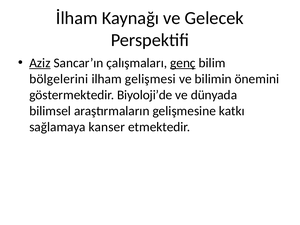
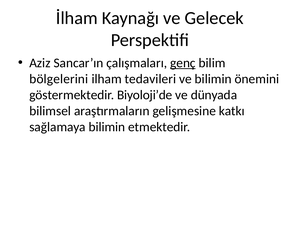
Aziz underline: present -> none (40, 63)
gelişmesi: gelişmesi -> tedavileri (150, 79)
sağlamaya kanser: kanser -> bilimin (107, 127)
